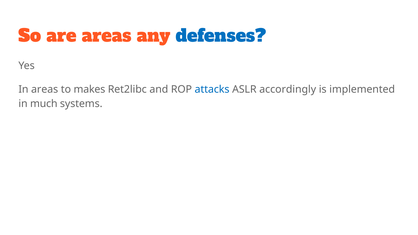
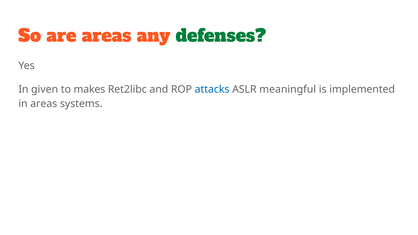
defenses colour: blue -> green (221, 36)
In areas: areas -> given (45, 89)
accordingly: accordingly -> meaningful (288, 89)
in much: much -> areas (44, 104)
